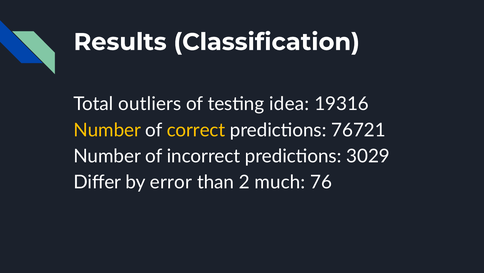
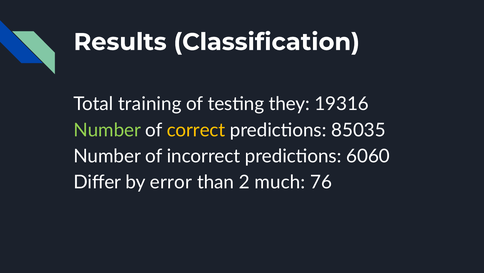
outliers: outliers -> training (150, 104)
idea: idea -> they (289, 104)
Number colour: yellow -> light green (107, 130)
76721: 76721 -> 85035 (358, 130)
3029: 3029 -> 6060 (368, 156)
